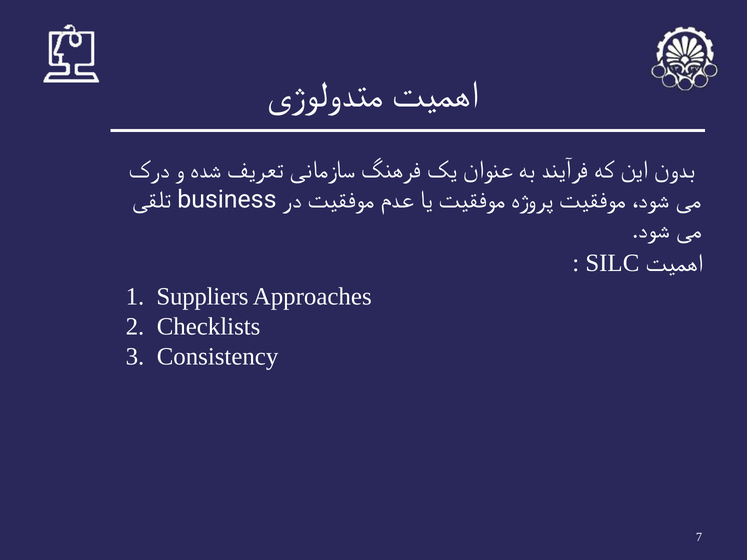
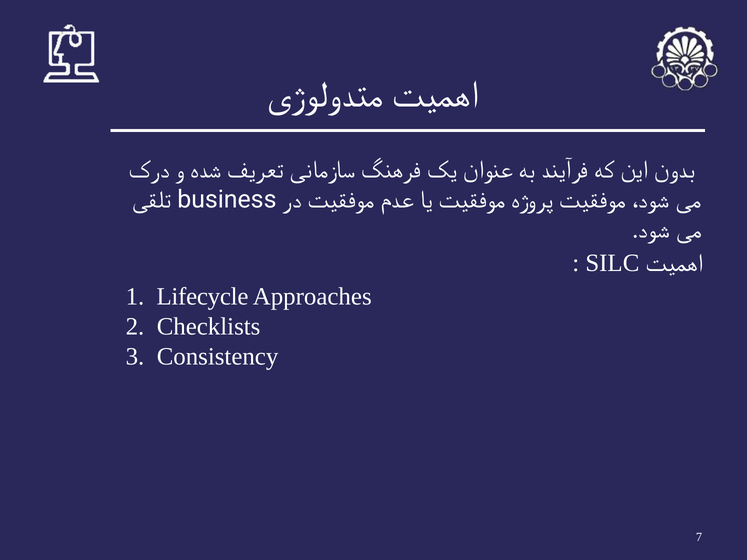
Suppliers: Suppliers -> Lifecycle (202, 297)
